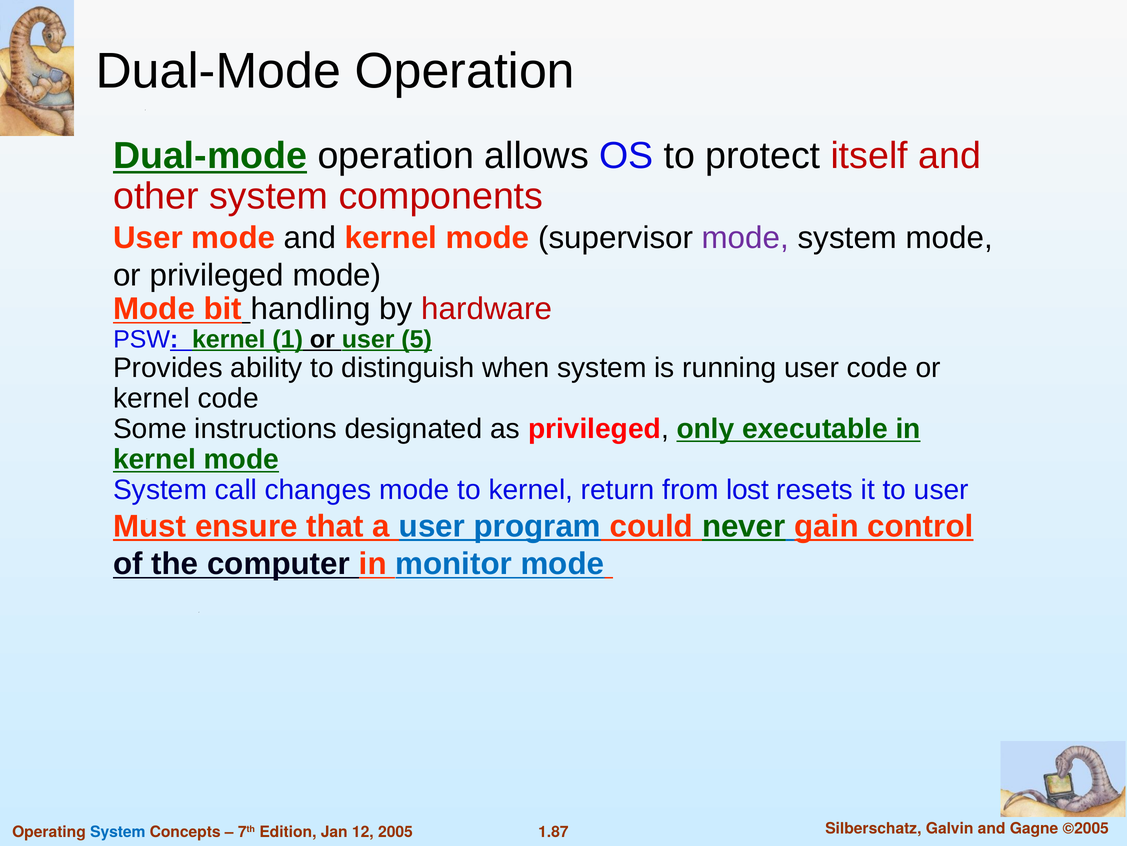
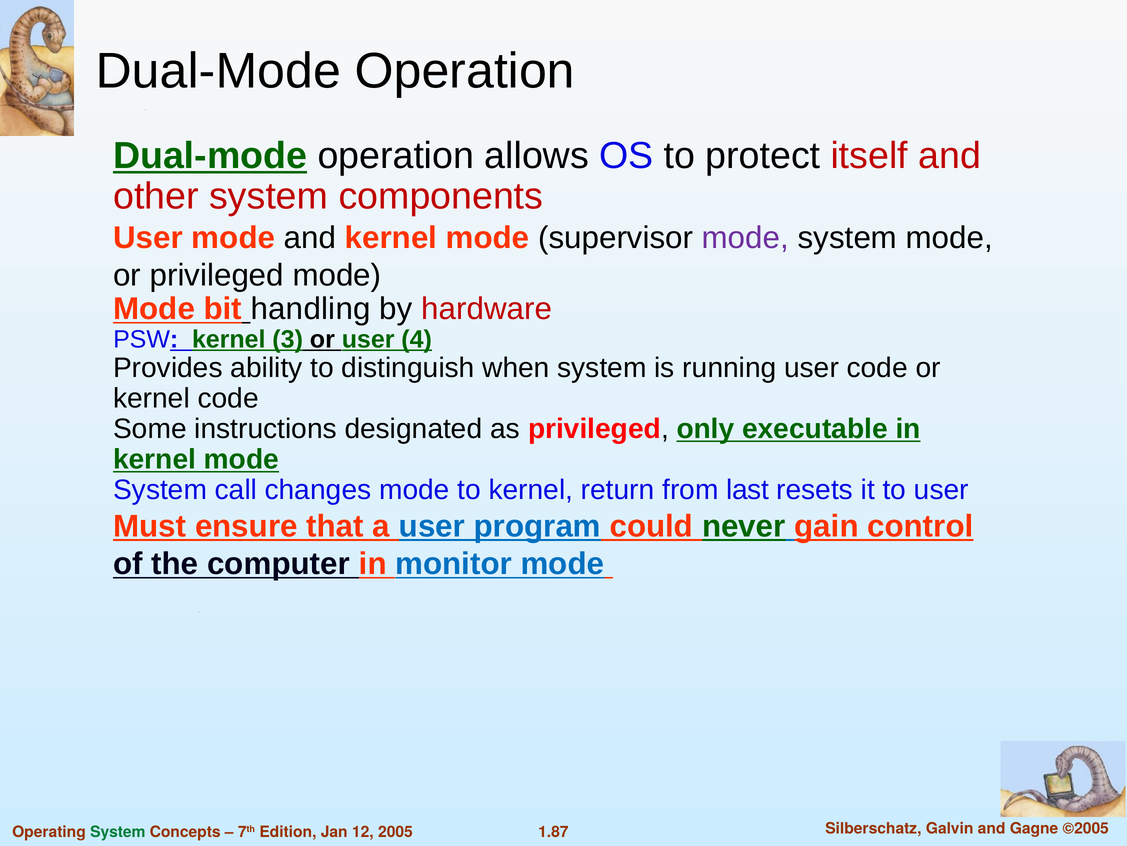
1: 1 -> 3 (288, 339)
5: 5 -> 4 (417, 339)
lost: lost -> last (748, 489)
System colour: blue -> green (118, 831)
